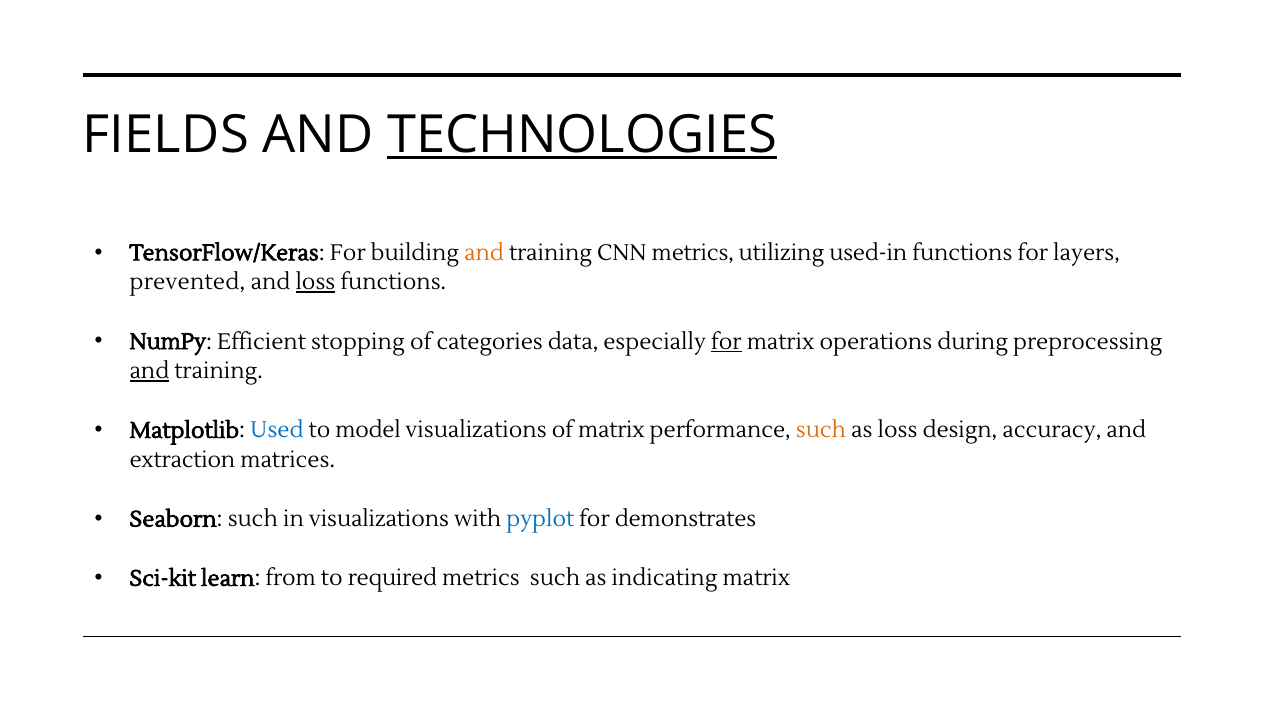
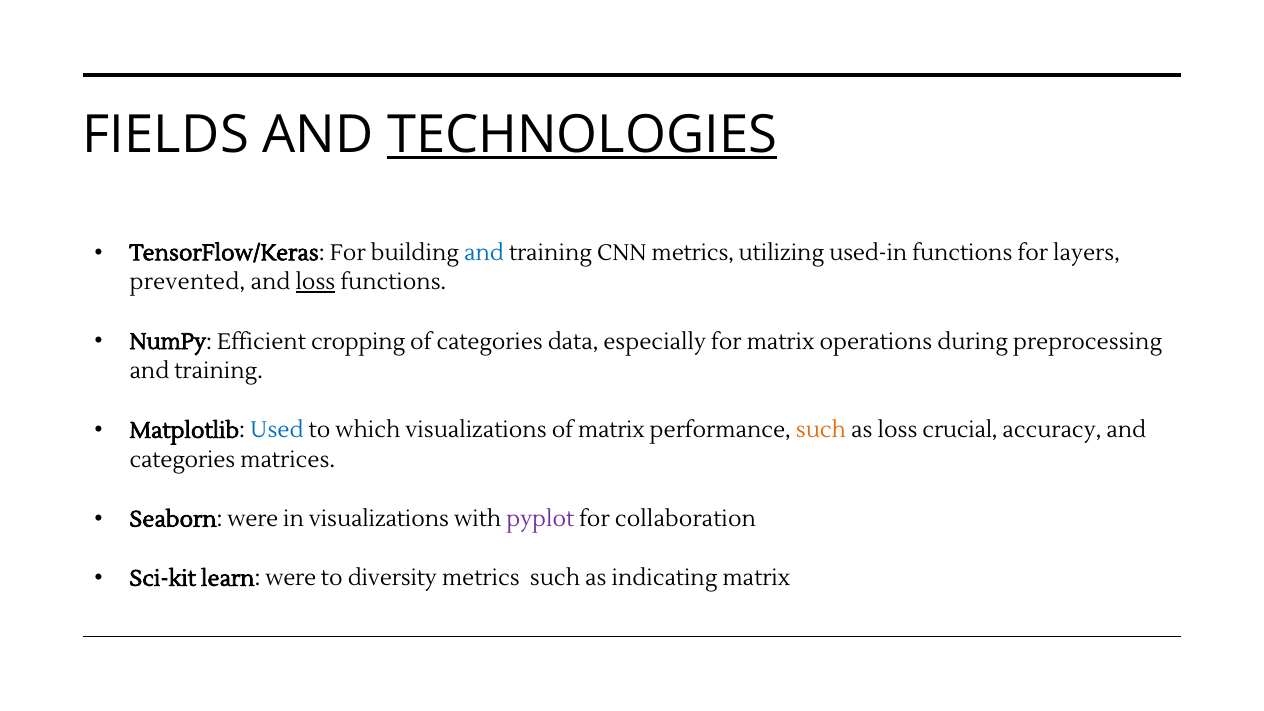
and colour: orange -> blue (484, 253)
stopping: stopping -> cropping (358, 342)
for underline: present -> none (726, 342)
and underline: present -> none (149, 371)
model: model -> which (368, 430)
design: design -> crucial (960, 430)
extraction: extraction -> categories (182, 460)
Seaborn such: such -> were (253, 519)
pyplot colour: blue -> purple (540, 519)
demonstrates: demonstrates -> collaboration (685, 519)
learn from: from -> were (291, 578)
required: required -> diversity (392, 578)
